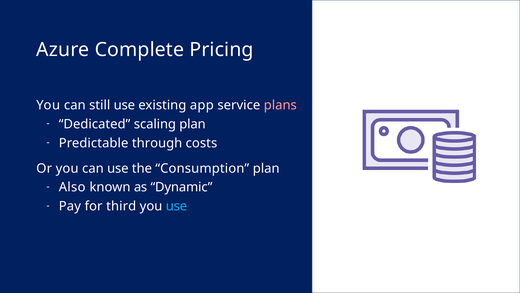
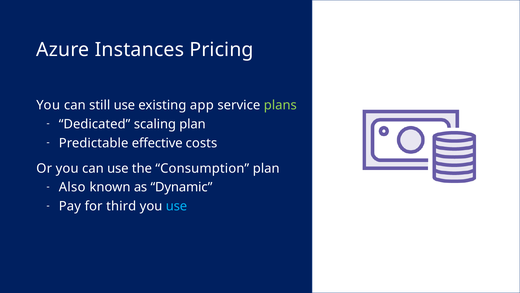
Complete: Complete -> Instances (139, 50)
plans colour: pink -> light green (280, 105)
through: through -> effective (157, 143)
